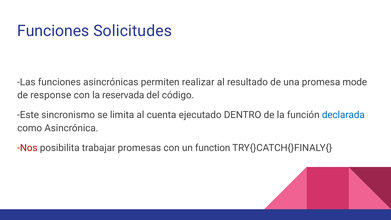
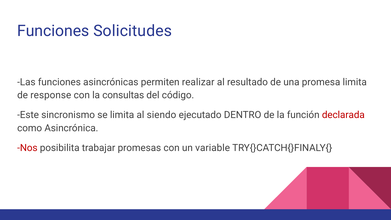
promesa mode: mode -> limita (355, 82)
reservada: reservada -> consultas (123, 95)
cuenta: cuenta -> siendo (161, 115)
declarada colour: blue -> red (343, 115)
function: function -> variable (213, 148)
